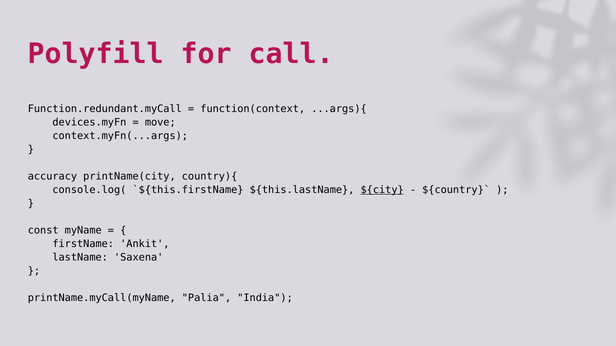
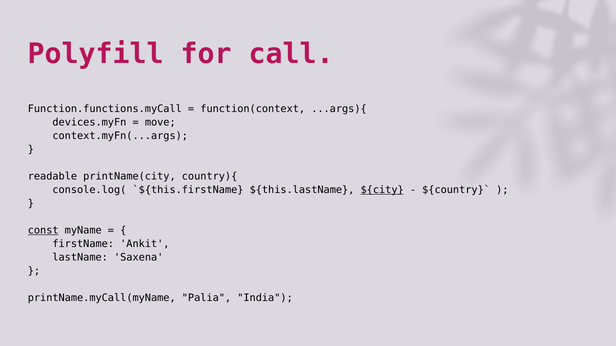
Function.redundant.myCall: Function.redundant.myCall -> Function.functions.myCall (105, 109)
accuracy: accuracy -> readable (52, 177)
const underline: none -> present (43, 231)
